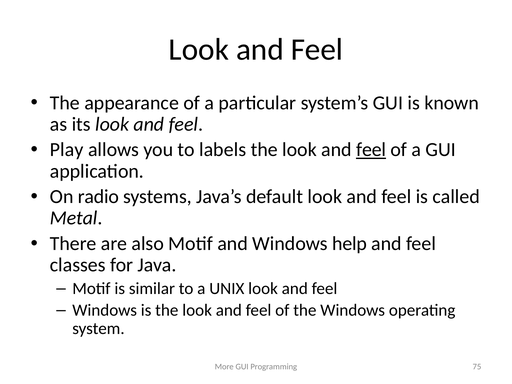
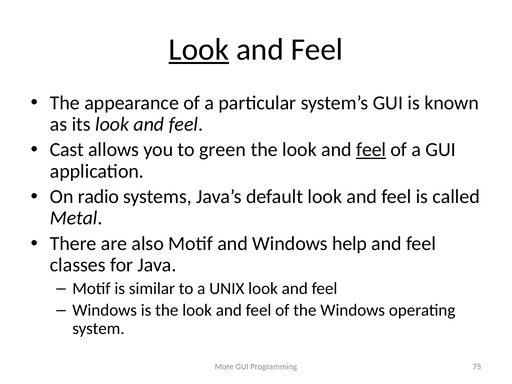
Look underline: none -> present (199, 50)
Play: Play -> Cast (67, 150)
labels: labels -> green (223, 150)
